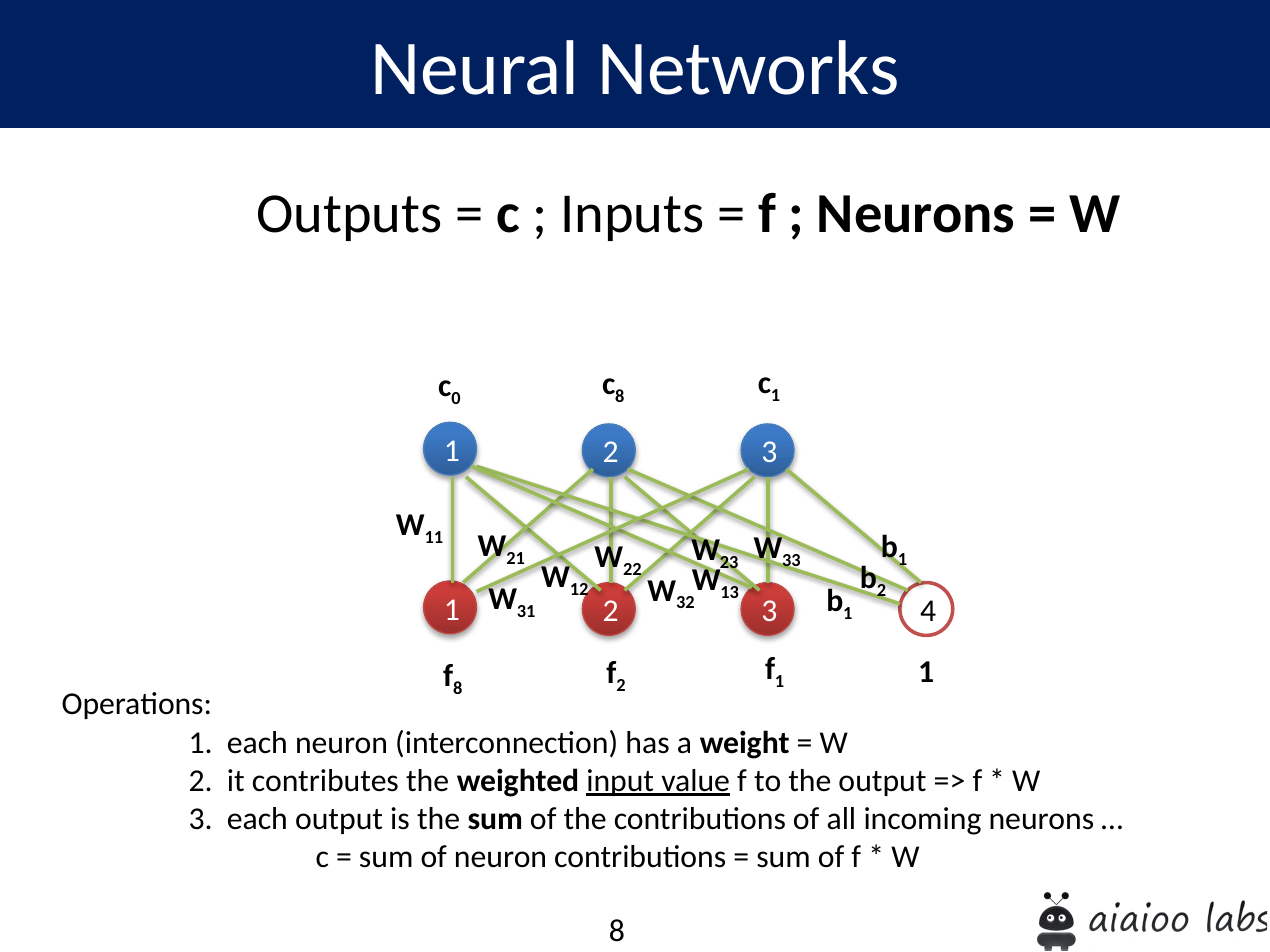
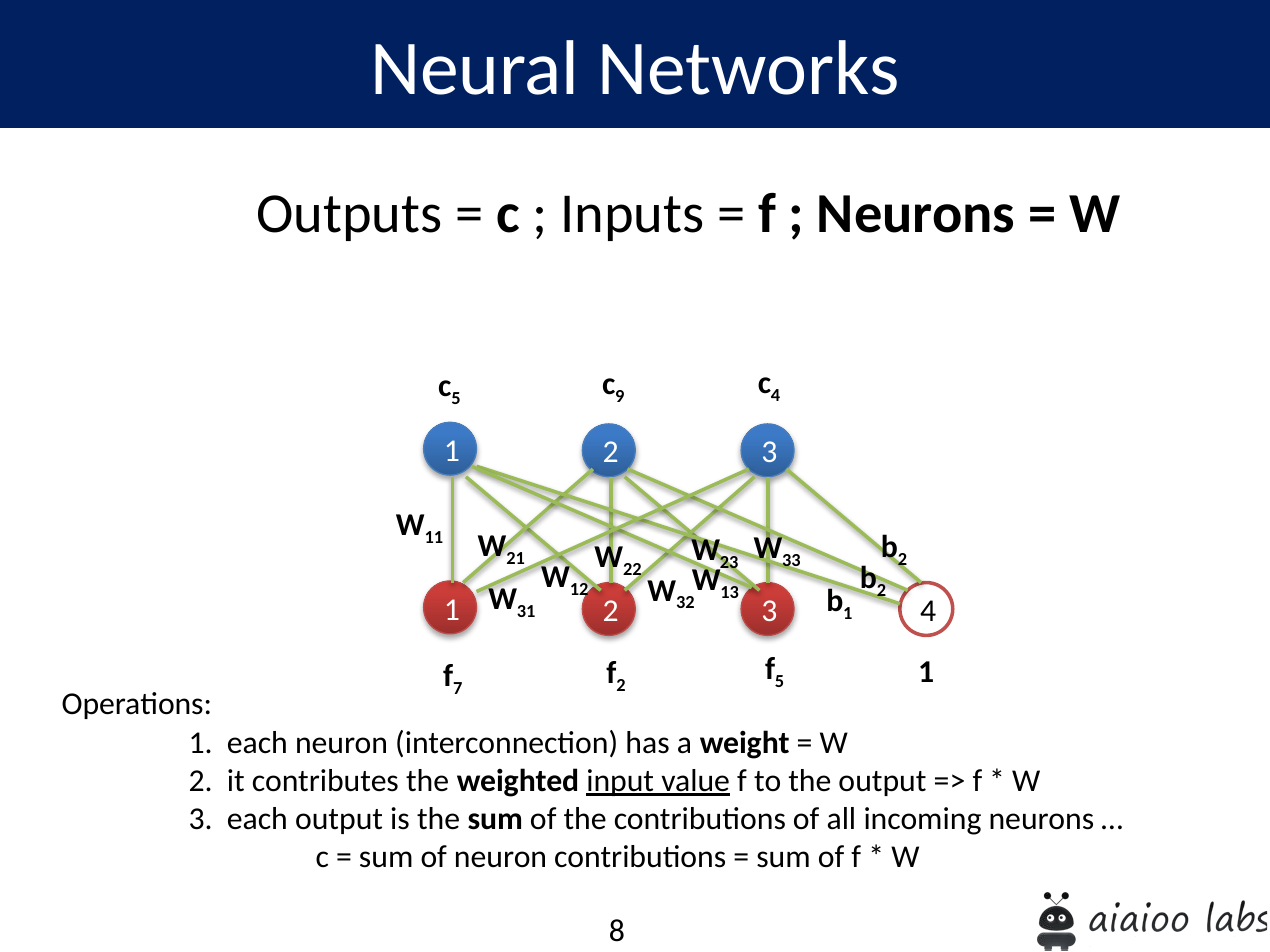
c 0: 0 -> 5 (456, 399)
c 8: 8 -> 9 (620, 397)
c 1: 1 -> 4 (775, 396)
1: 1 -> 2 (903, 559)
f 8: 8 -> 7 (458, 689)
f 1: 1 -> 5 (780, 682)
